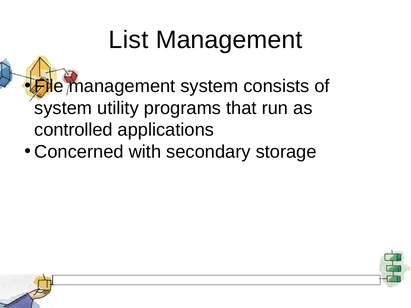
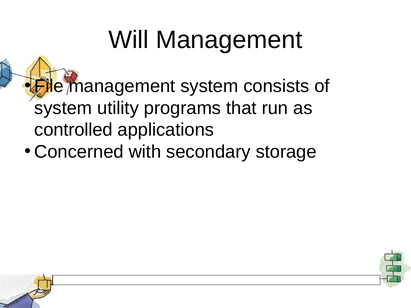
List: List -> Will (129, 40)
